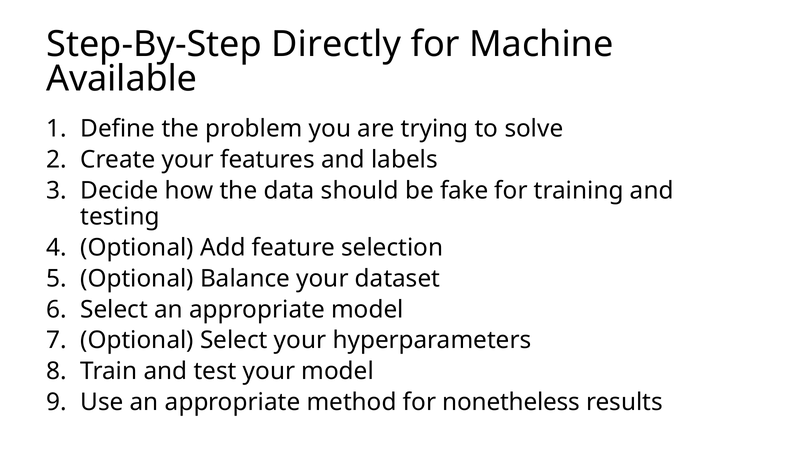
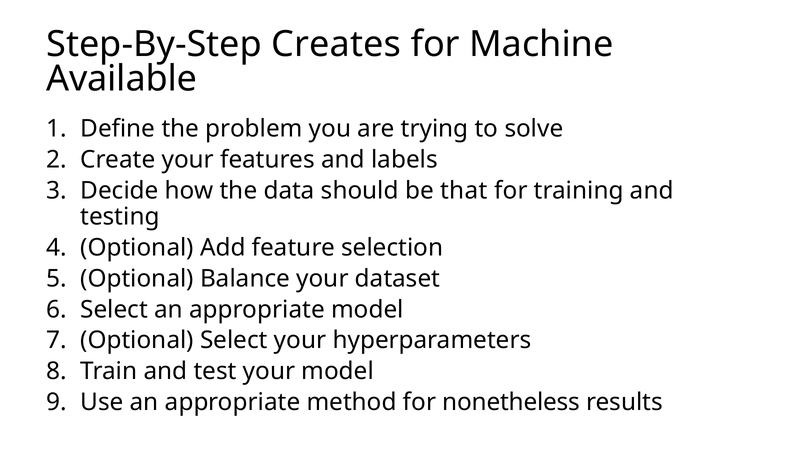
Directly: Directly -> Creates (336, 44)
fake: fake -> that (464, 190)
